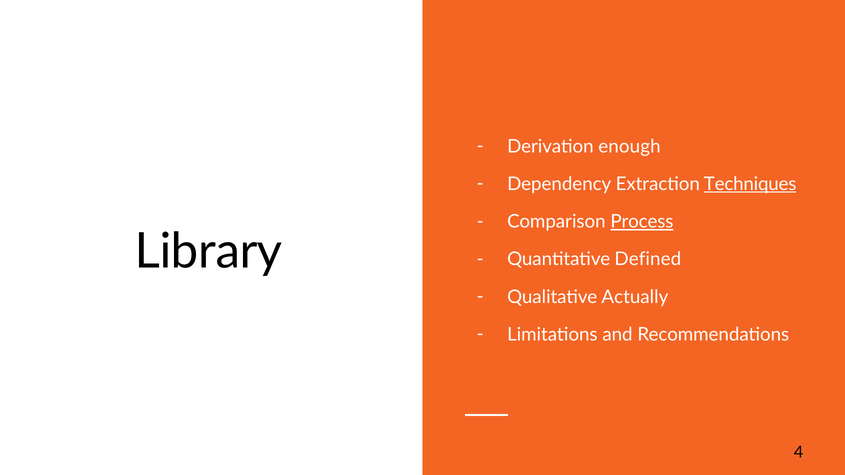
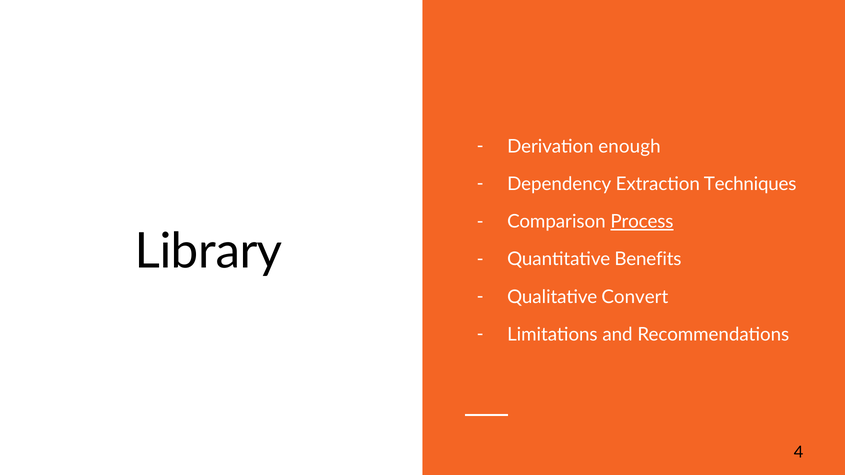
Techniques underline: present -> none (750, 184)
Defined: Defined -> Benefits (648, 259)
Actually: Actually -> Convert (635, 297)
